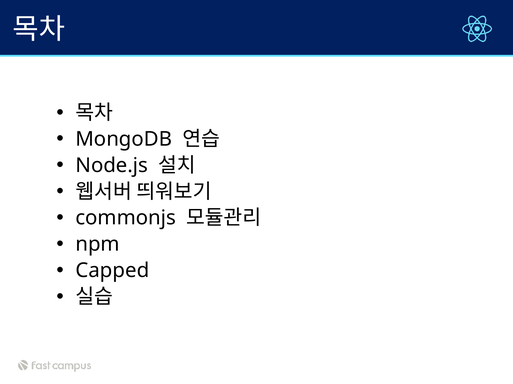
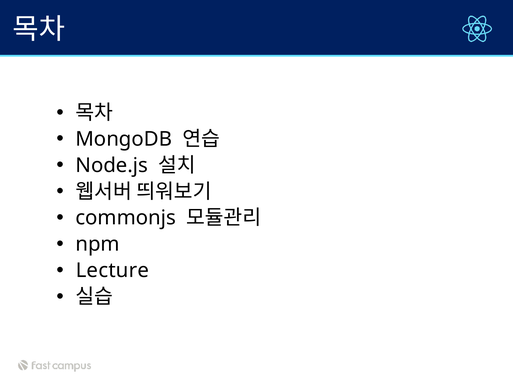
Capped: Capped -> Lecture (112, 271)
